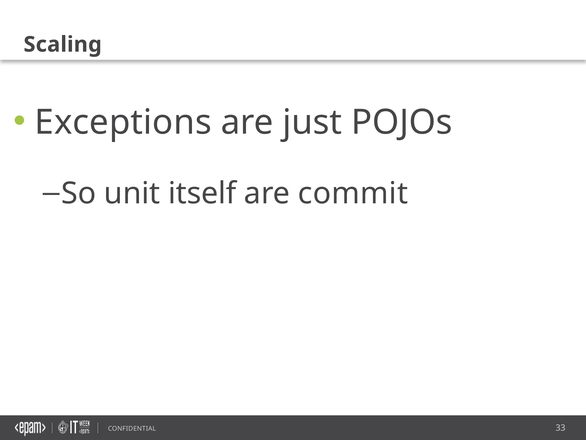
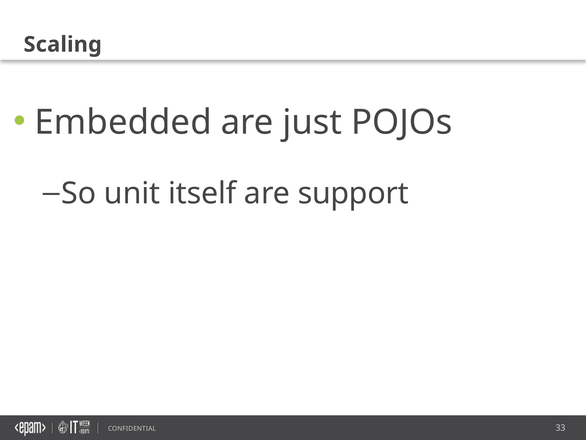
Exceptions: Exceptions -> Embedded (123, 122)
commit: commit -> support (353, 193)
